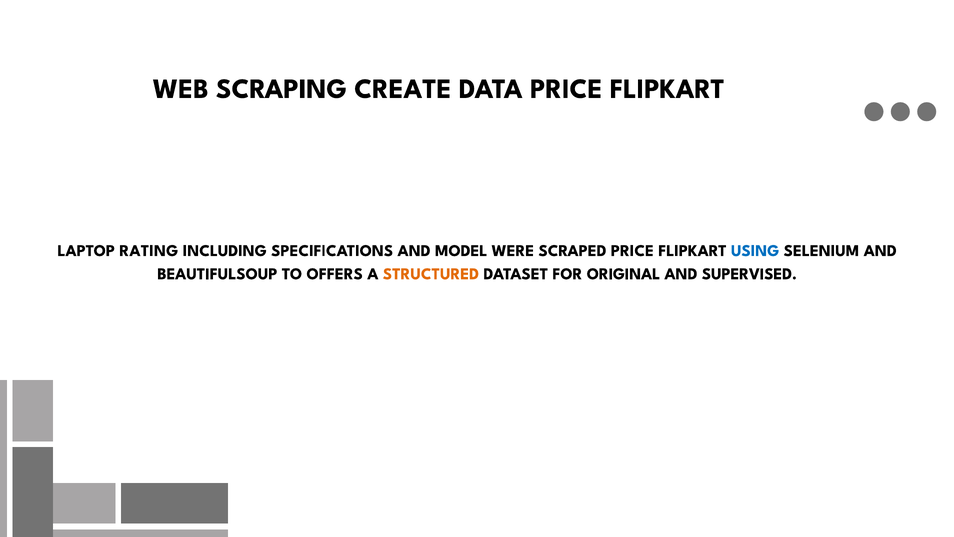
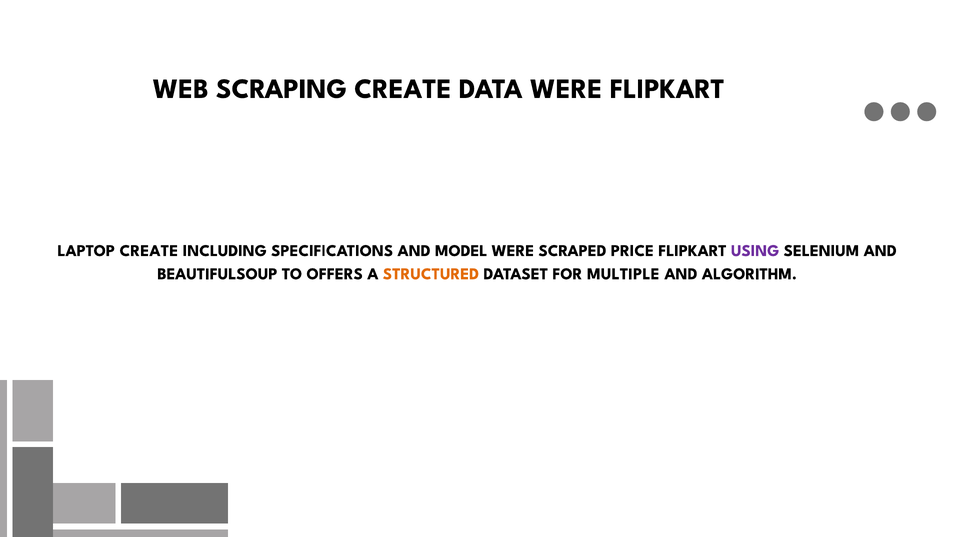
DATA PRICE: PRICE -> WERE (566, 89)
LAPTOP RATING: RATING -> CREATE (149, 250)
USING colour: blue -> purple (755, 250)
ORIGINAL: ORIGINAL -> MULTIPLE (623, 274)
SUPERVISED: SUPERVISED -> ALGORITHM (749, 274)
